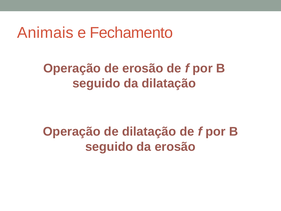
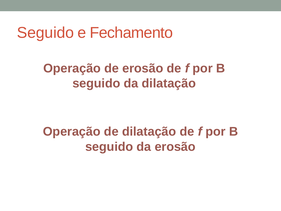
Animais: Animais -> Seguido (45, 33)
